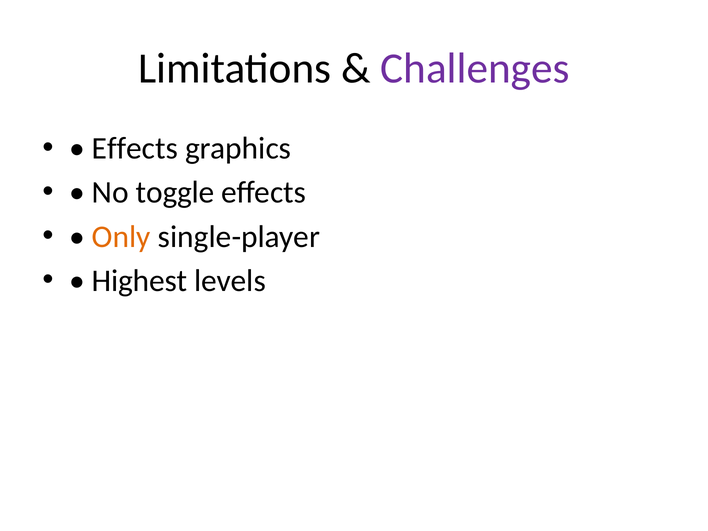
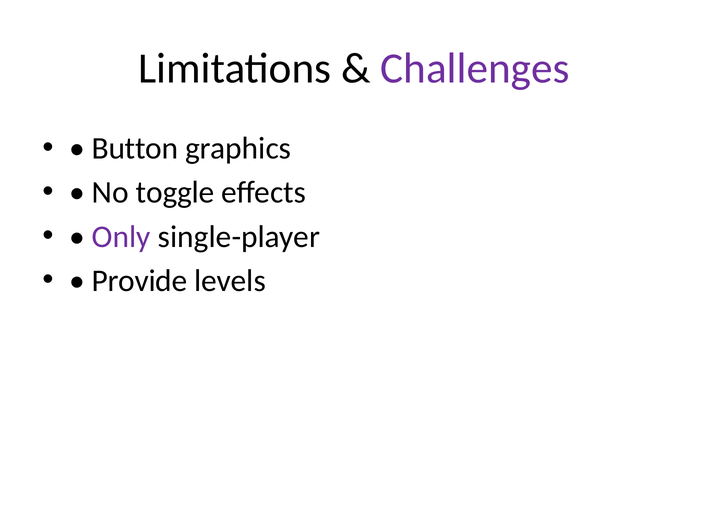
Effects: Effects -> Button (135, 149)
Only colour: orange -> purple (121, 237)
Highest: Highest -> Provide (140, 281)
